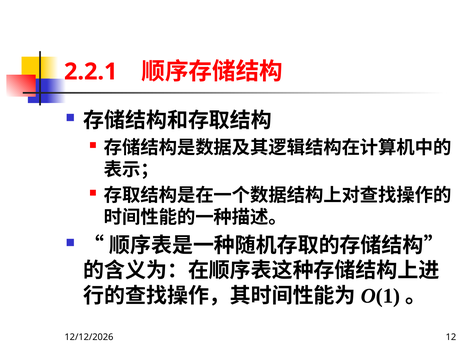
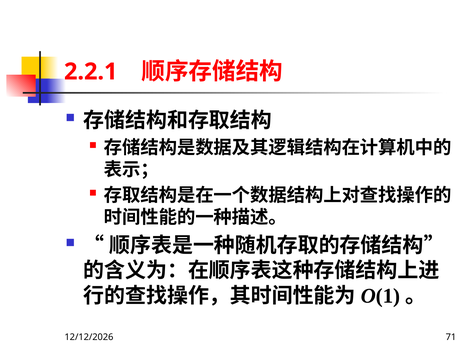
12: 12 -> 71 (451, 336)
